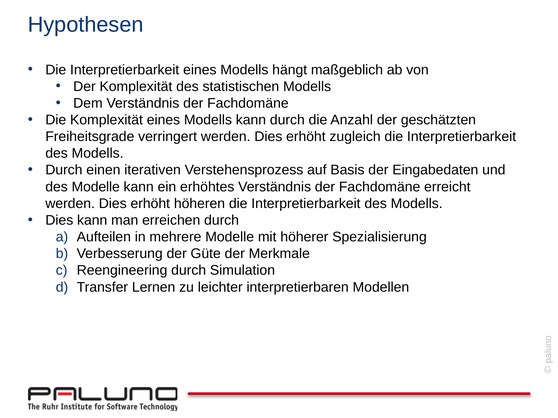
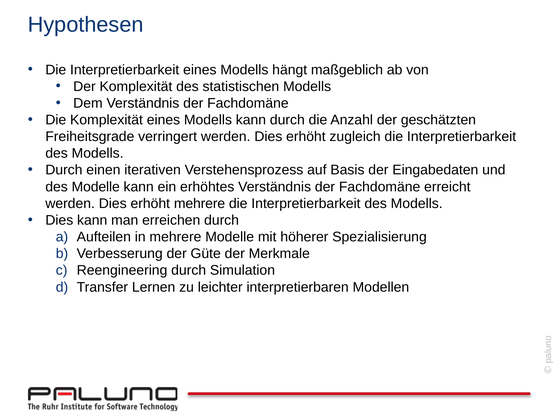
erhöht höheren: höheren -> mehrere (200, 204)
